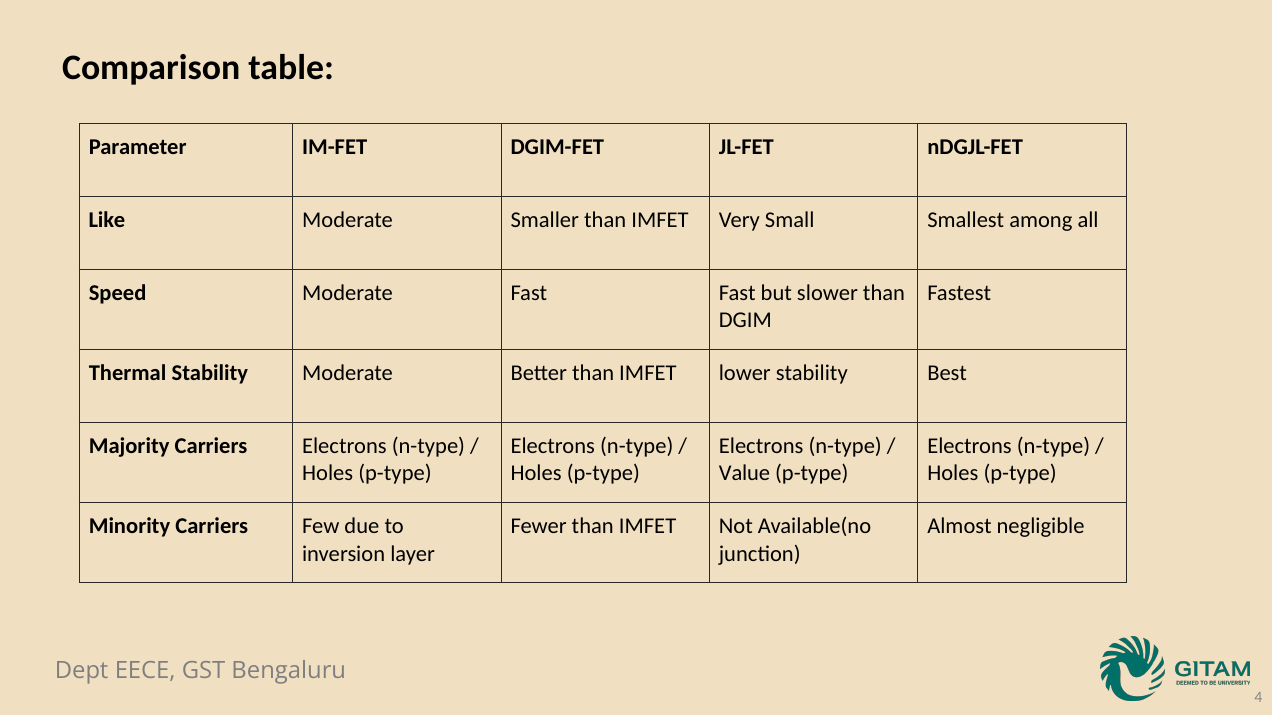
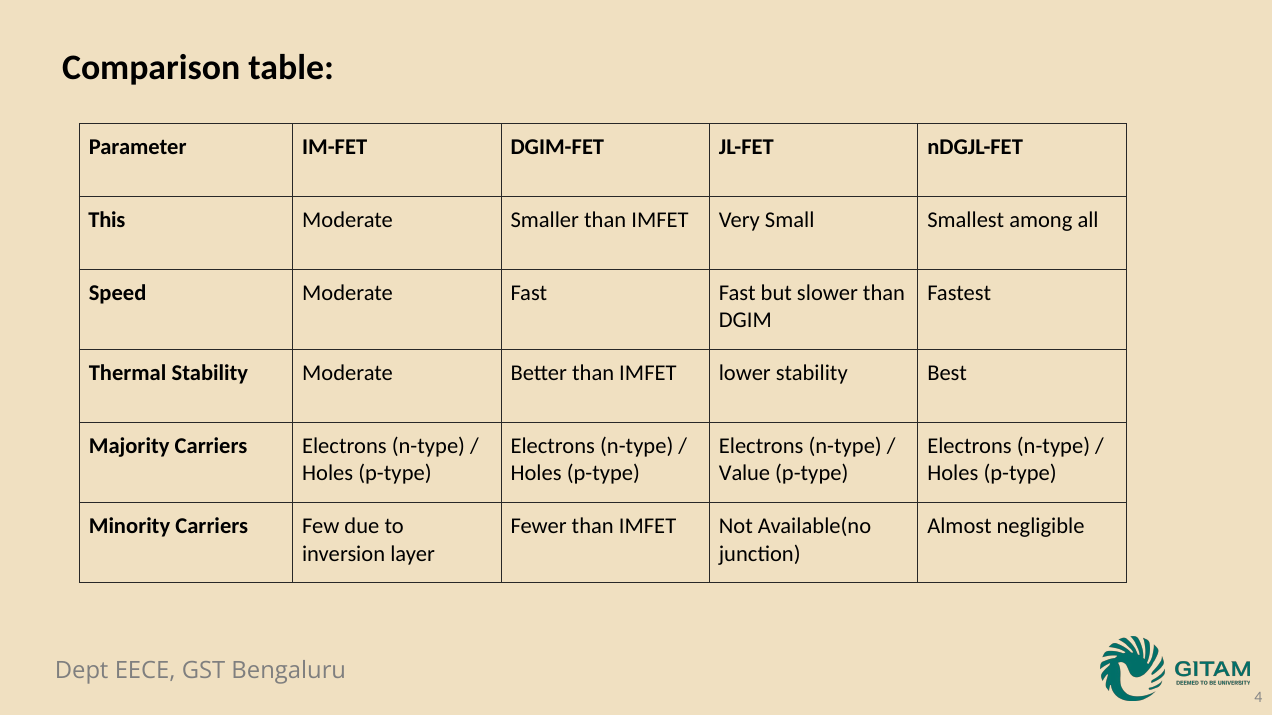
Like: Like -> This (107, 220)
